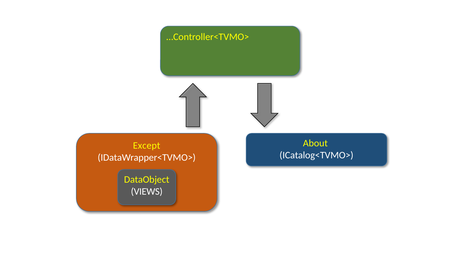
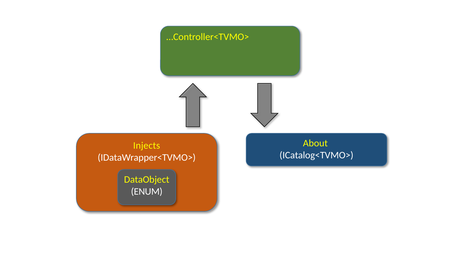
Except: Except -> Injects (147, 145)
VIEWS: VIEWS -> ENUM (147, 191)
